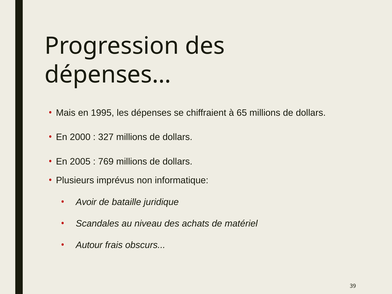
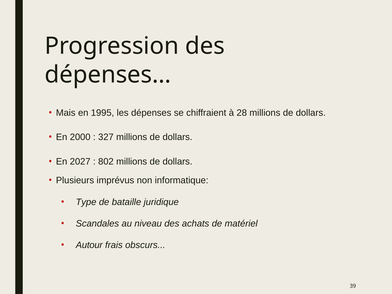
65: 65 -> 28 (242, 113)
2005: 2005 -> 2027 (80, 161)
769: 769 -> 802 (106, 161)
Avoir: Avoir -> Type (86, 202)
